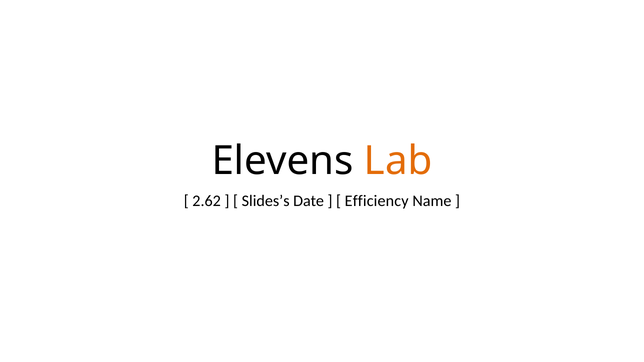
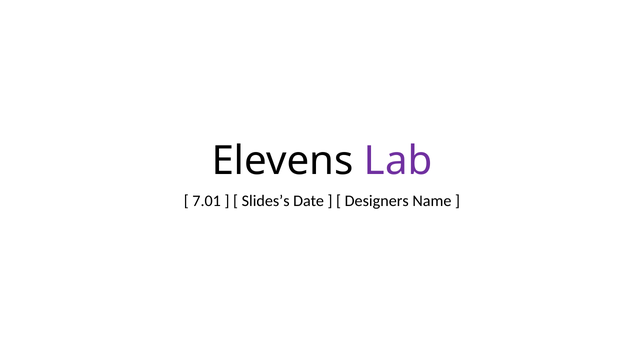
Lab colour: orange -> purple (398, 161)
2.62: 2.62 -> 7.01 (207, 201)
Efficiency: Efficiency -> Designers (377, 201)
